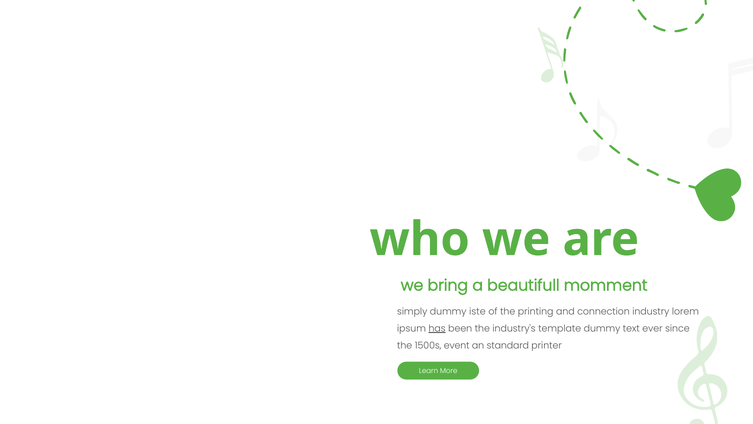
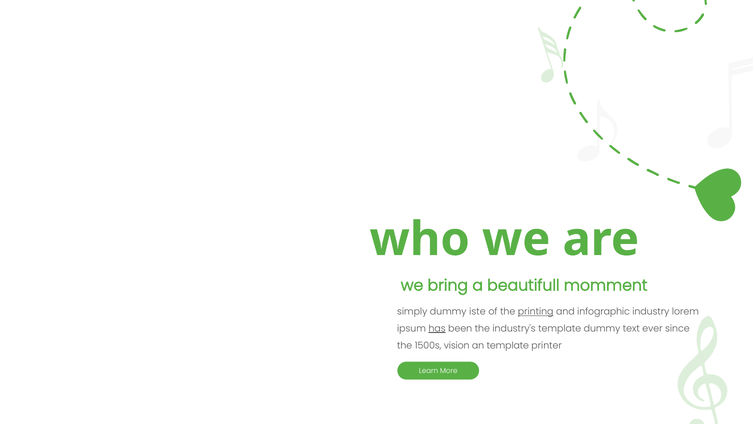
printing underline: none -> present (536, 311)
connection: connection -> infographic (604, 311)
event: event -> vision (457, 345)
an standard: standard -> template (508, 345)
